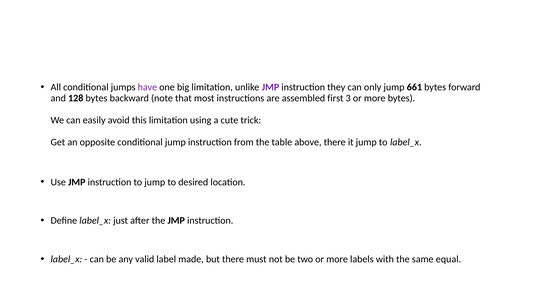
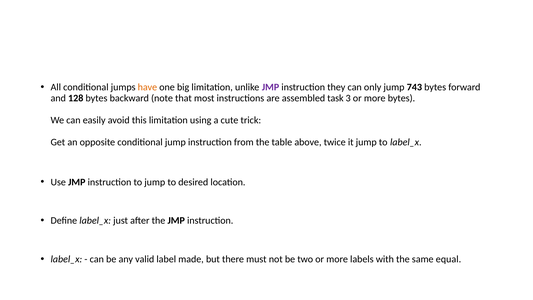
have colour: purple -> orange (147, 87)
661: 661 -> 743 (414, 87)
first: first -> task (335, 98)
above there: there -> twice (335, 142)
